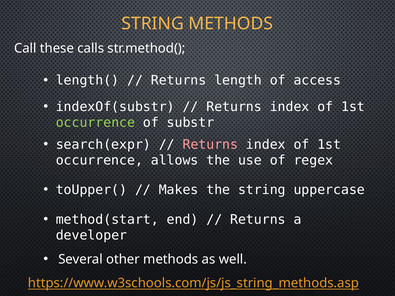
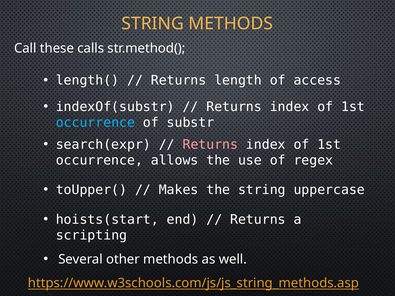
occurrence colour: light green -> light blue (95, 123)
method(start: method(start -> hoists(start (107, 220)
developer: developer -> scripting (91, 236)
